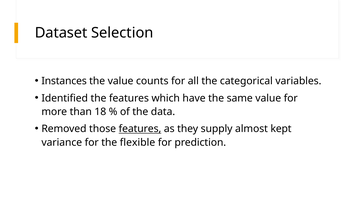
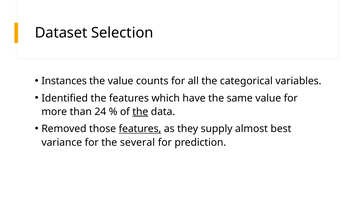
18: 18 -> 24 (100, 112)
the underline: none -> present (140, 112)
kept: kept -> best (281, 129)
flexible: flexible -> several (137, 142)
